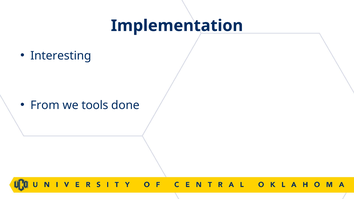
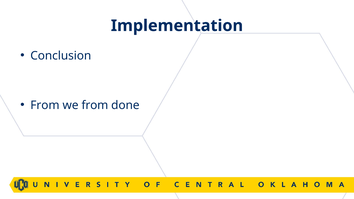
Interesting: Interesting -> Conclusion (61, 56)
we tools: tools -> from (95, 105)
